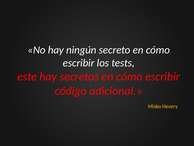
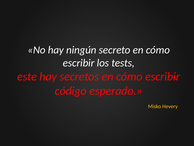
adicional: adicional -> esperado (116, 91)
